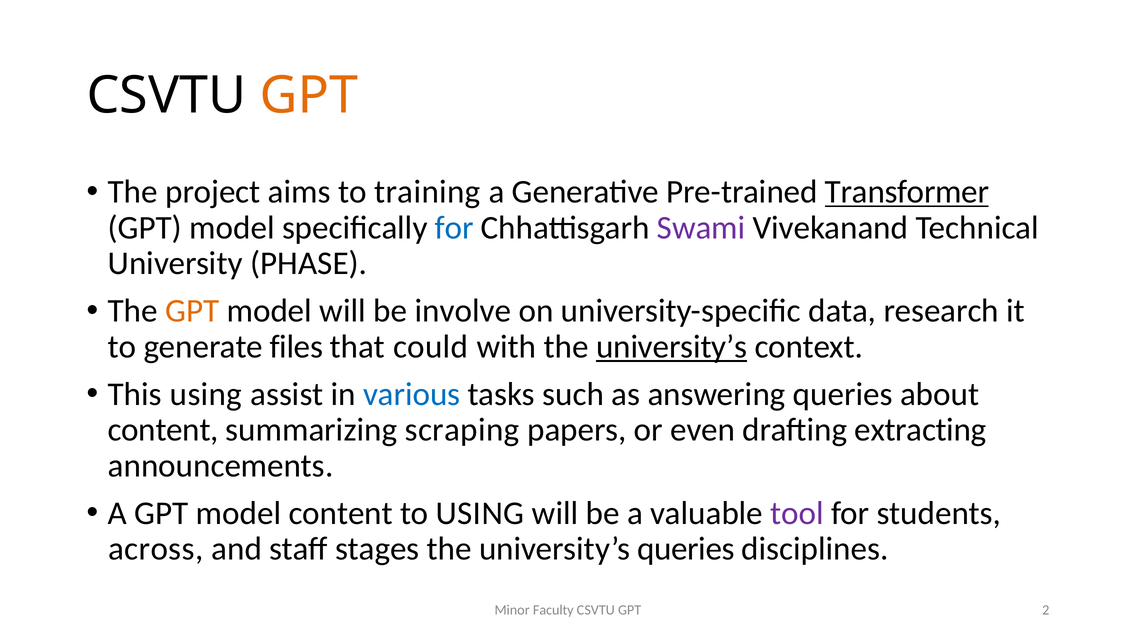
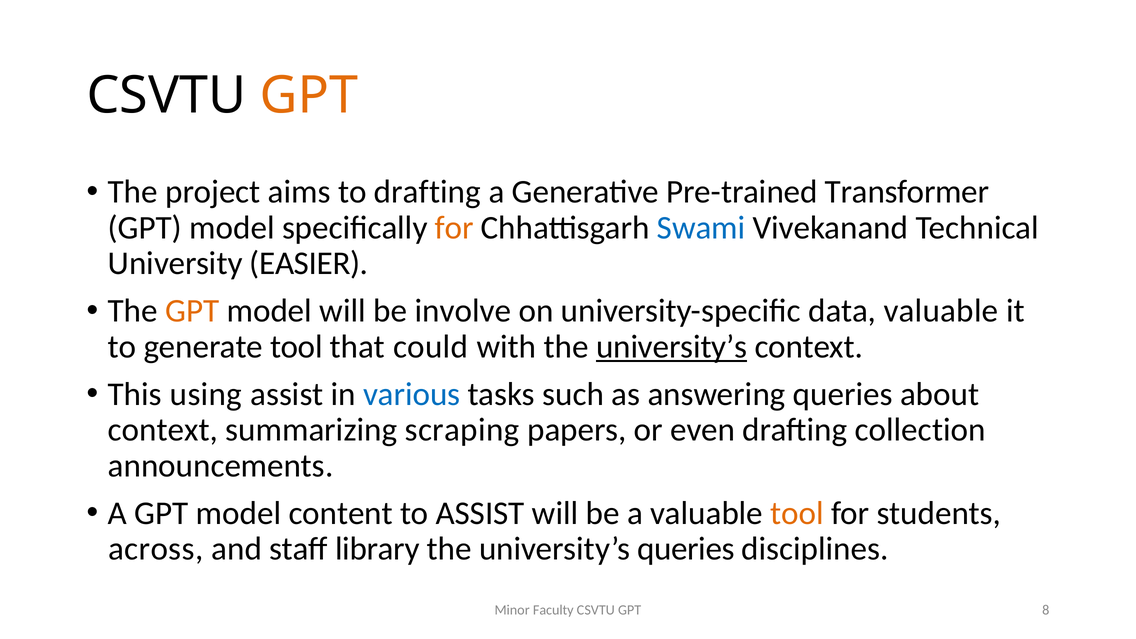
to training: training -> drafting (427, 192)
Transformer underline: present -> none (907, 192)
for colour: blue -> orange (454, 228)
Swami colour: purple -> blue (701, 228)
PHASE: PHASE -> EASIER (309, 263)
data research: research -> valuable (941, 311)
generate files: files -> tool (296, 347)
content: content -> context (163, 430)
extracting: extracting -> collection (920, 430)
to USING: USING -> ASSIST (480, 513)
tool colour: purple -> orange (797, 513)
stages: stages -> library (377, 549)
2: 2 -> 8 (1046, 610)
